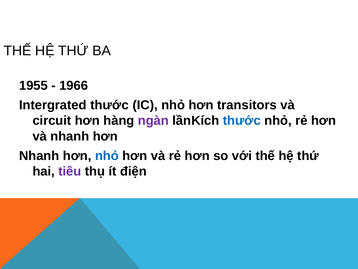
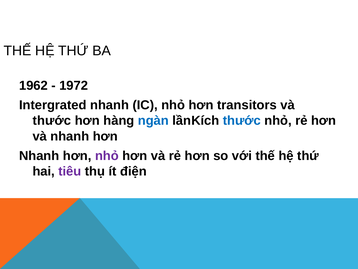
1955: 1955 -> 1962 (33, 86)
1966: 1966 -> 1972 (74, 86)
Intergrated thước: thước -> nhanh (110, 105)
circuit: circuit -> thước (52, 120)
ngàn colour: purple -> blue (153, 120)
nhỏ colour: blue -> purple (107, 155)
